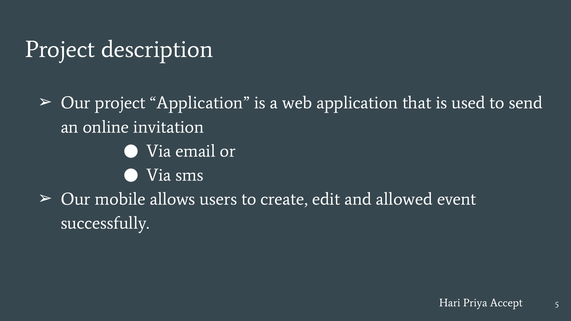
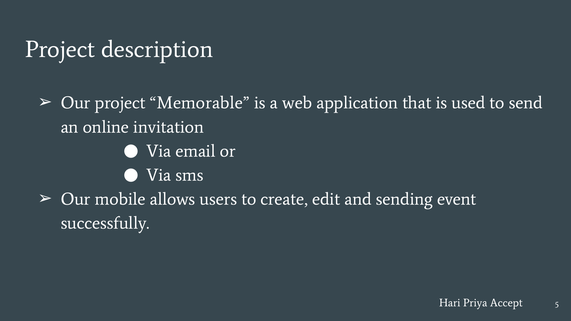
project Application: Application -> Memorable (200, 103)
allowed: allowed -> sending (404, 199)
